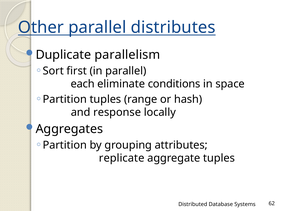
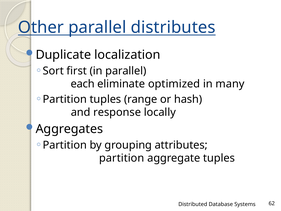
parallelism: parallelism -> localization (127, 55)
conditions: conditions -> optimized (174, 84)
space: space -> many (230, 84)
replicate: replicate -> partition (122, 158)
